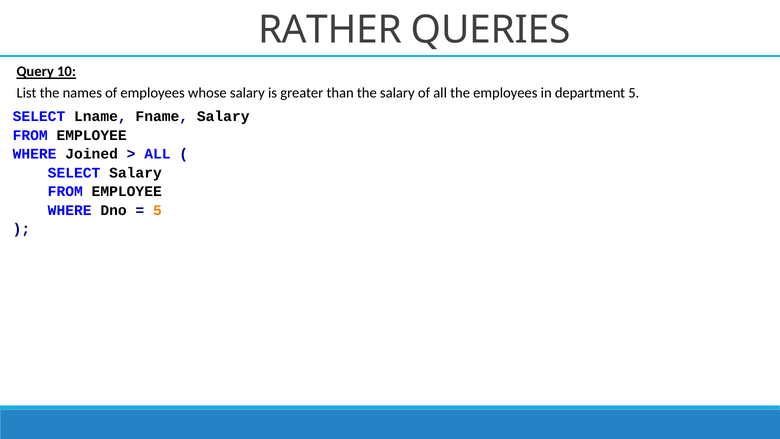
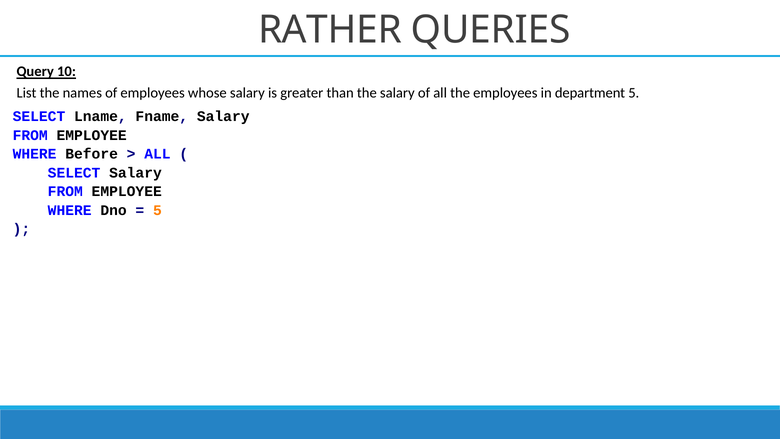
Joined: Joined -> Before (92, 154)
